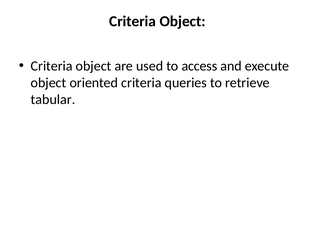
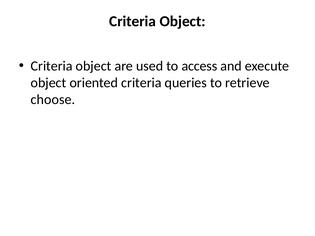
tabular: tabular -> choose (53, 100)
